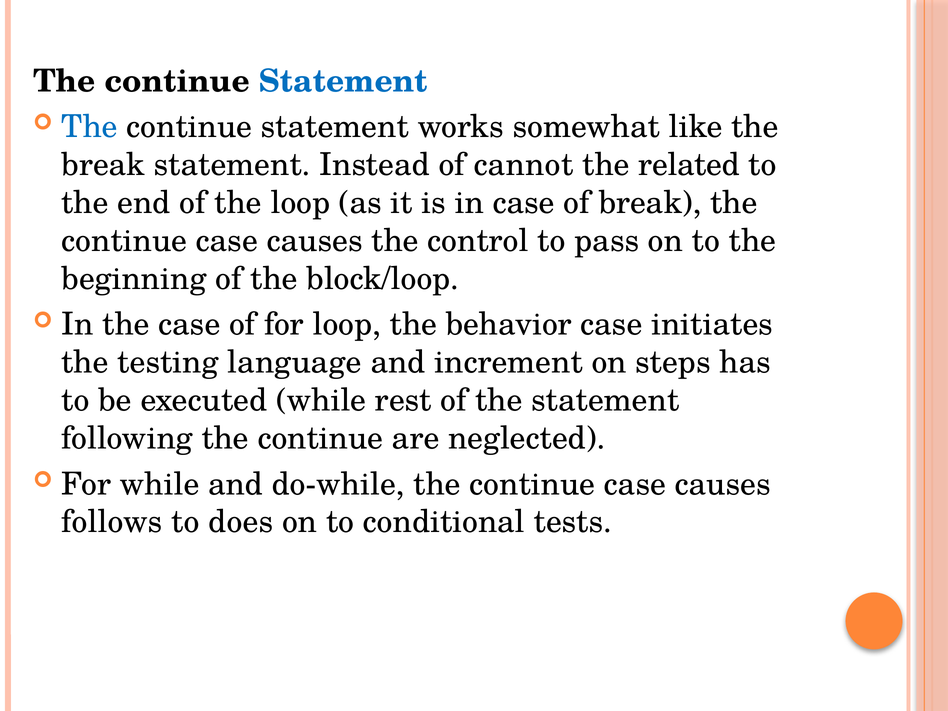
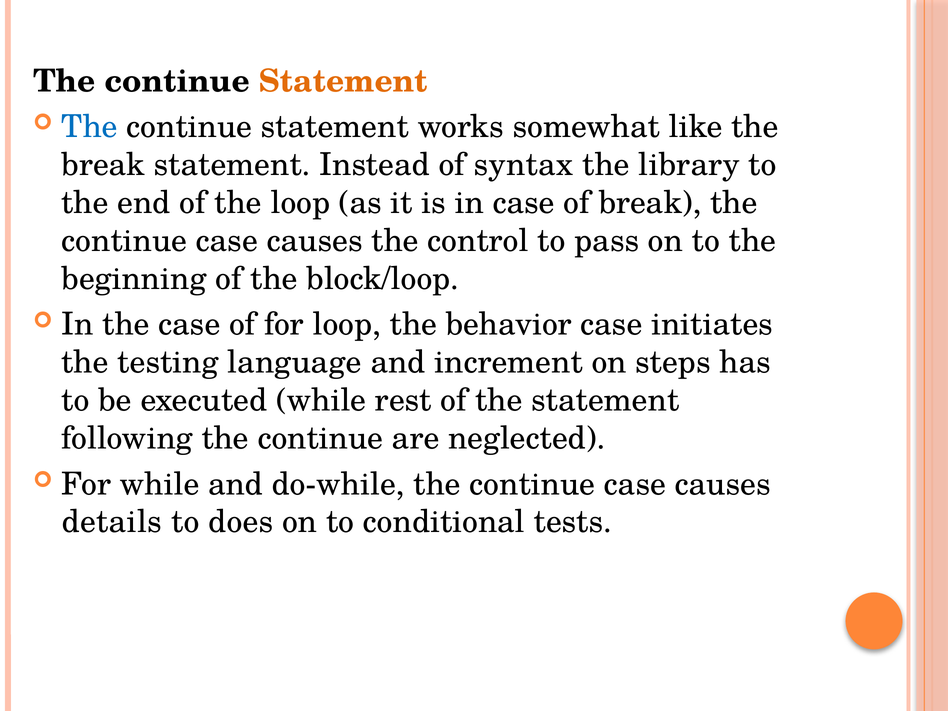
Statement colour: blue -> orange (343, 81)
cannot: cannot -> syntax (523, 165)
related: related -> library (689, 165)
follows: follows -> details (112, 522)
